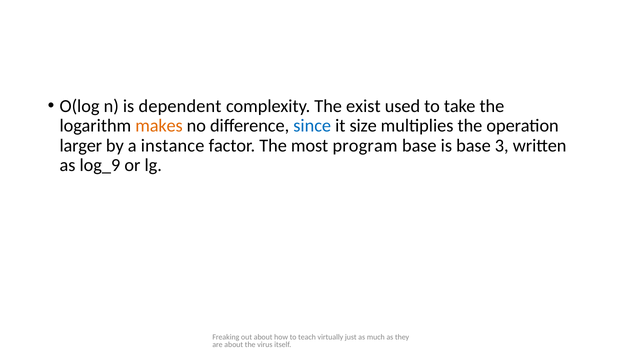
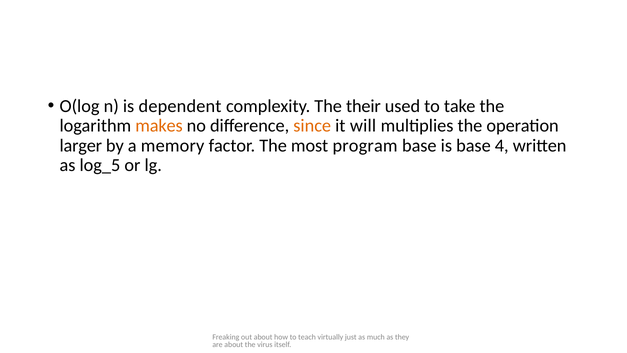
exist: exist -> their (363, 106)
since colour: blue -> orange (312, 126)
size: size -> will (363, 126)
instance: instance -> memory (173, 146)
3: 3 -> 4 (502, 146)
log_9: log_9 -> log_5 (100, 165)
